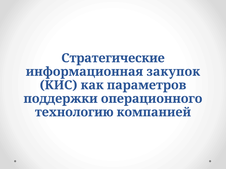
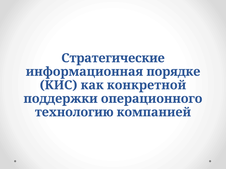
закупок: закупок -> порядке (173, 72)
параметров: параметров -> конкретной (147, 85)
